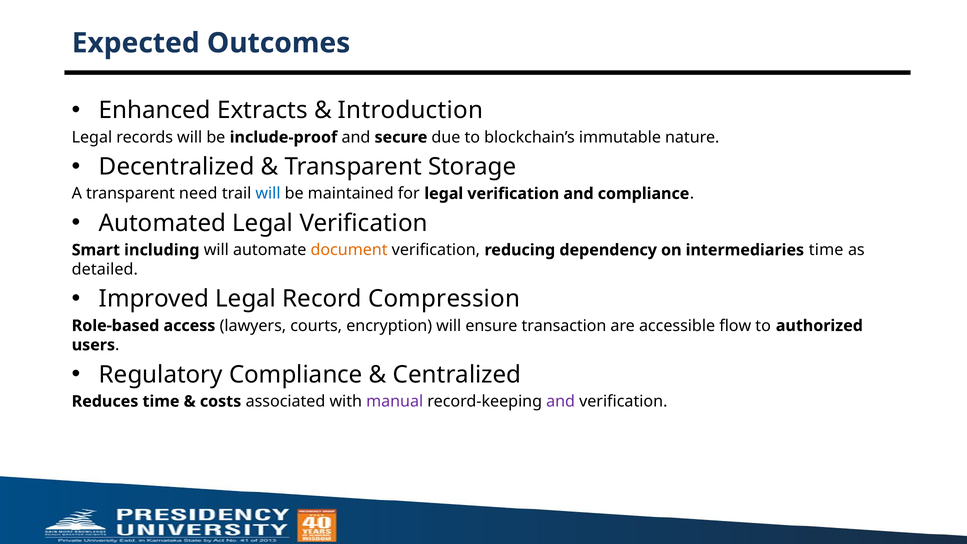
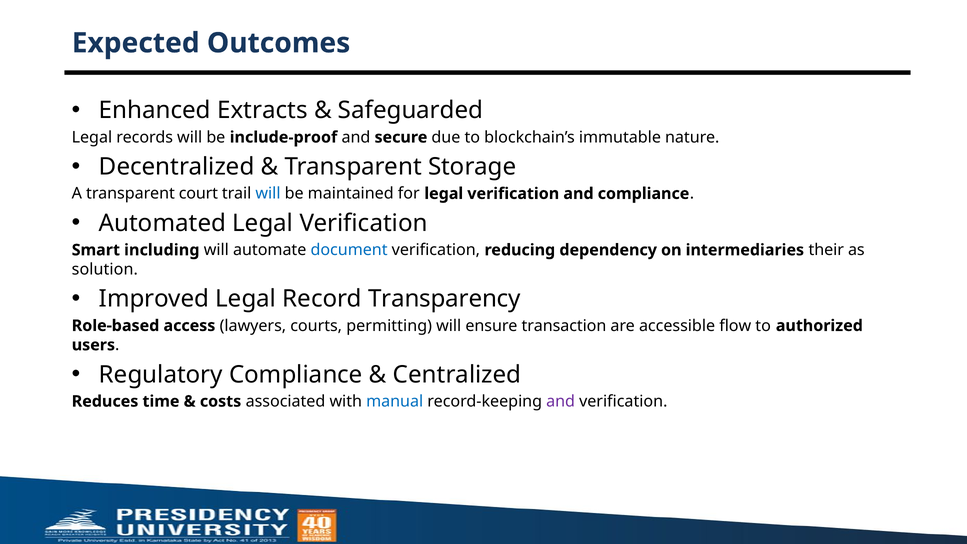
Introduction: Introduction -> Safeguarded (411, 110)
need: need -> court (198, 194)
document colour: orange -> blue (349, 250)
intermediaries time: time -> their (826, 250)
detailed: detailed -> solution (105, 269)
Compression: Compression -> Transparency (444, 299)
encryption: encryption -> permitting (389, 326)
manual colour: purple -> blue (395, 401)
